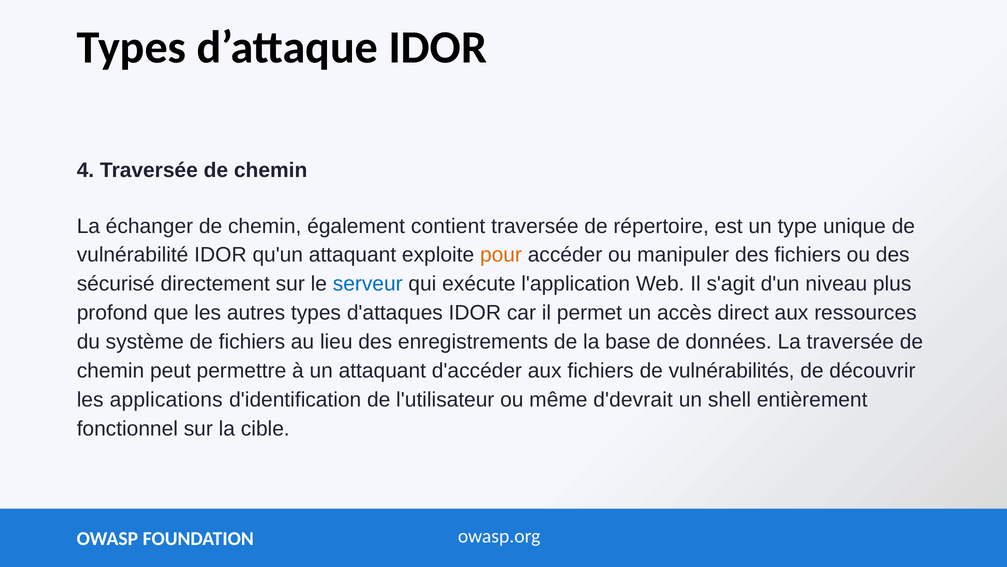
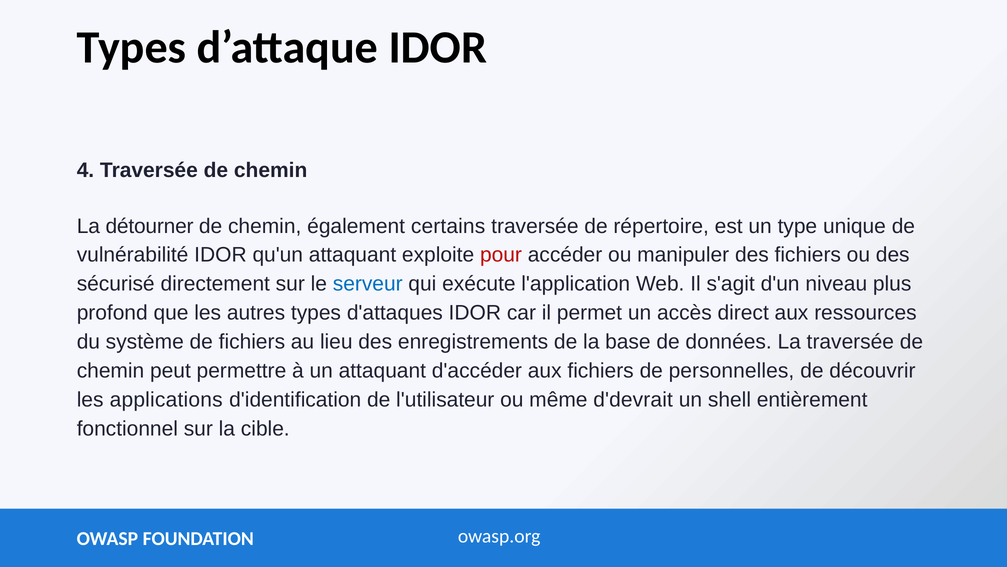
échanger: échanger -> détourner (150, 226)
contient: contient -> certains (448, 226)
pour colour: orange -> red (501, 255)
vulnérabilités: vulnérabilités -> personnelles (731, 371)
